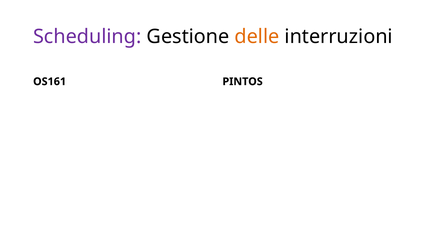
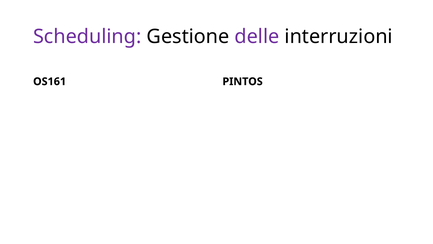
delle colour: orange -> purple (257, 36)
